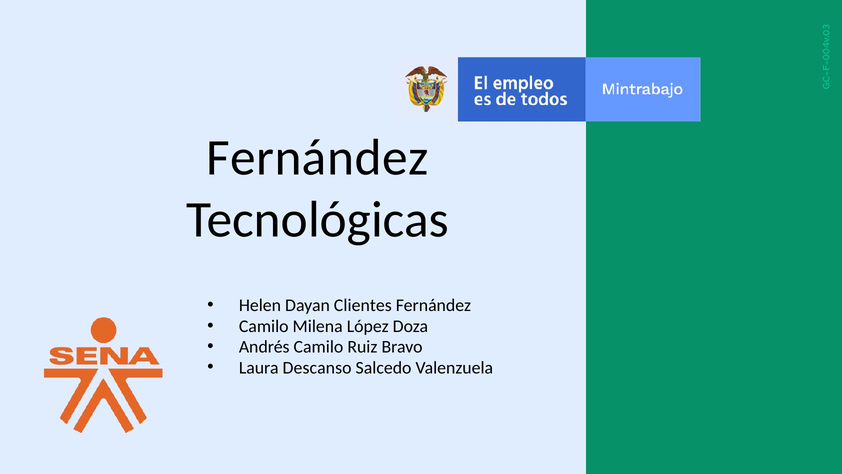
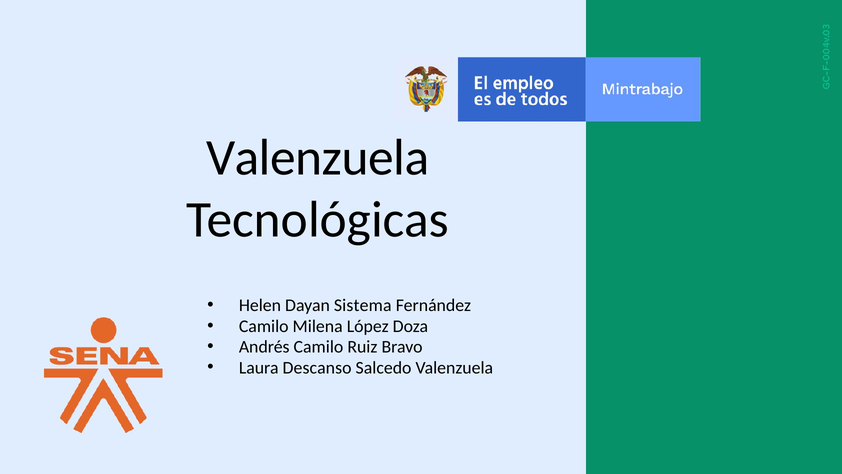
Fernández: Fernández -> Valenzuela (318, 158)
Clientes: Clientes -> Sistema (363, 305)
